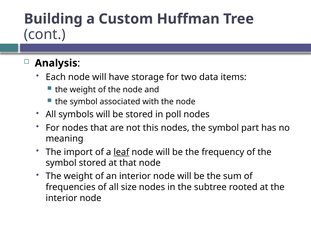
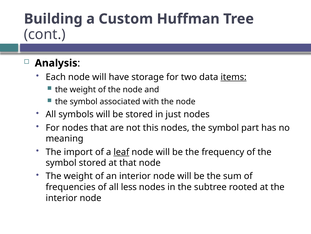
items underline: none -> present (234, 77)
poll: poll -> just (173, 114)
size: size -> less (129, 187)
